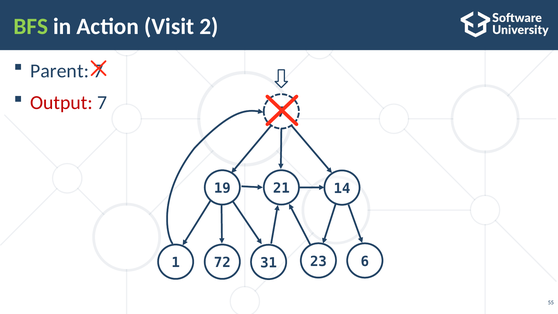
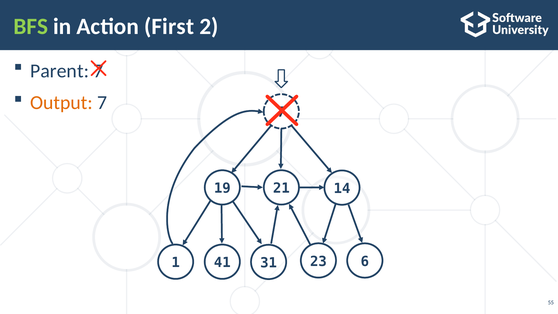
Visit: Visit -> First (169, 26)
Output colour: red -> orange (61, 103)
72: 72 -> 41 (222, 263)
